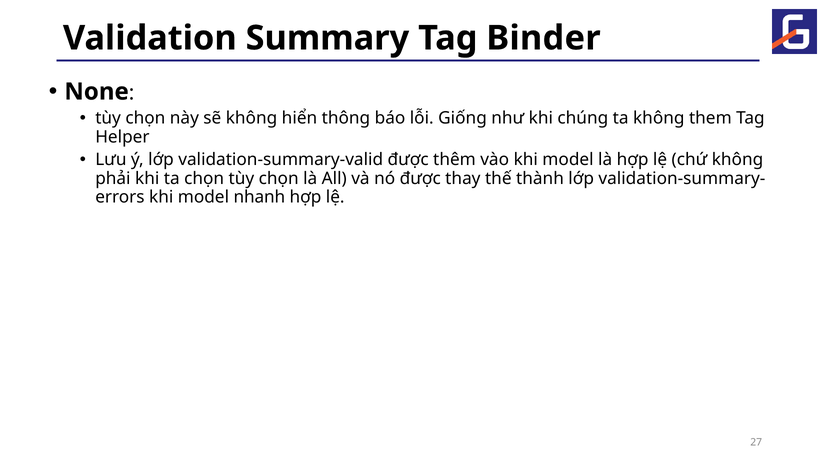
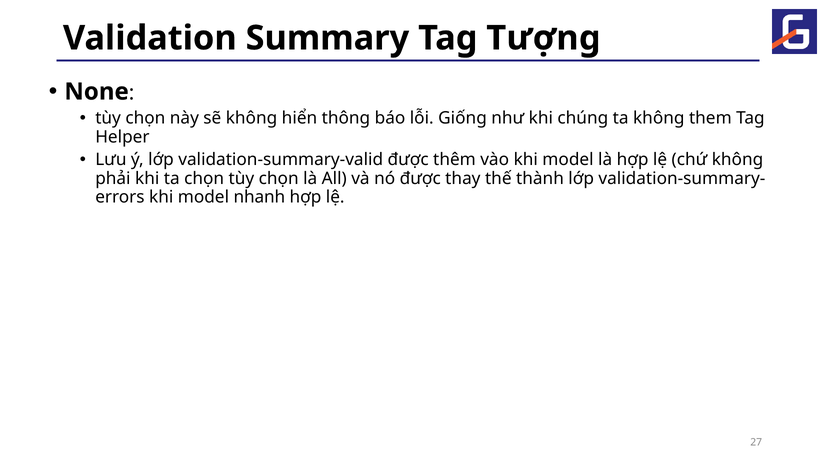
Binder: Binder -> Tượng (543, 38)
